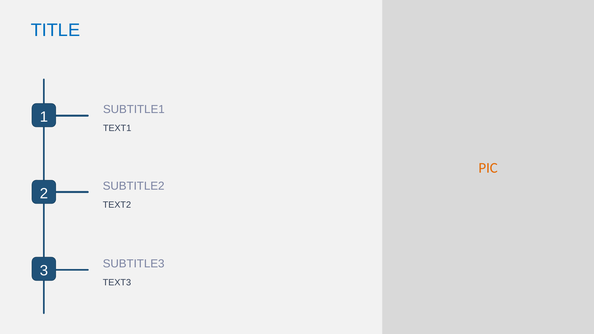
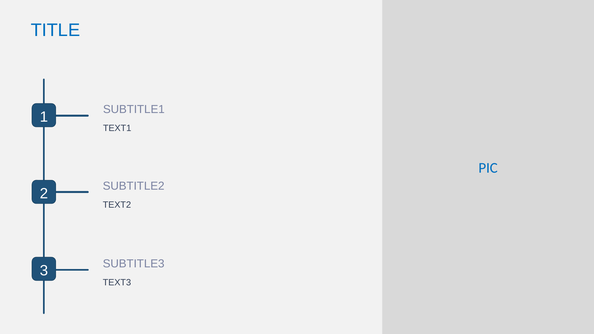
PIC colour: orange -> blue (488, 168)
